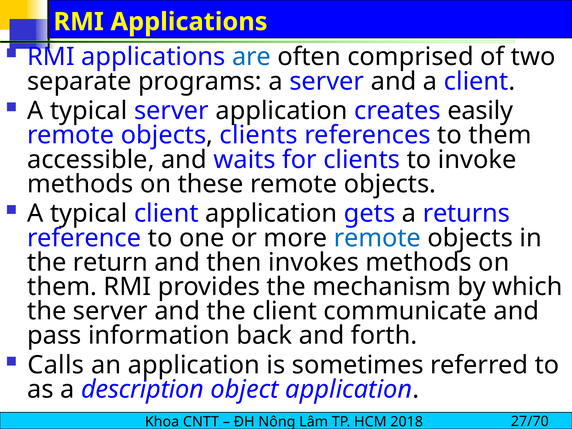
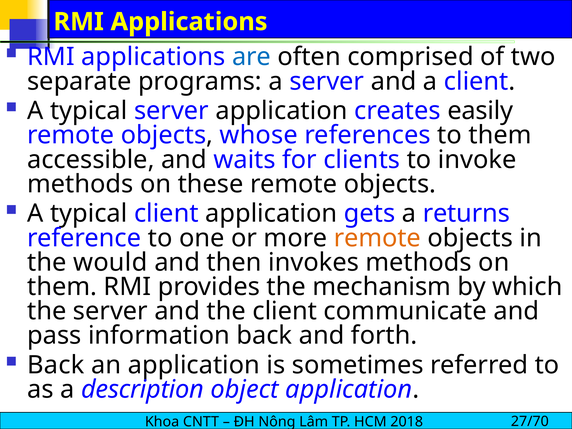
objects clients: clients -> whose (259, 135)
remote colour: blue -> orange (377, 238)
return: return -> would (110, 262)
Calls: Calls -> Back (56, 365)
